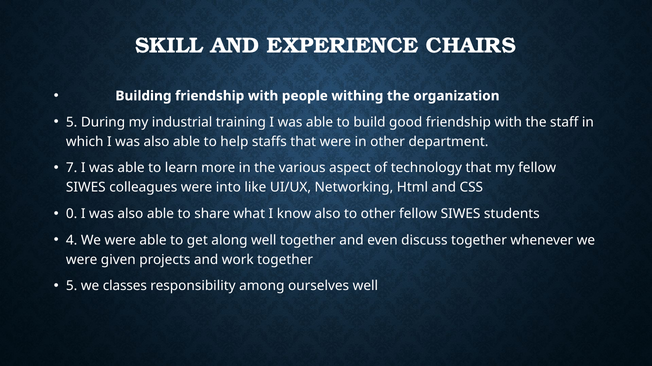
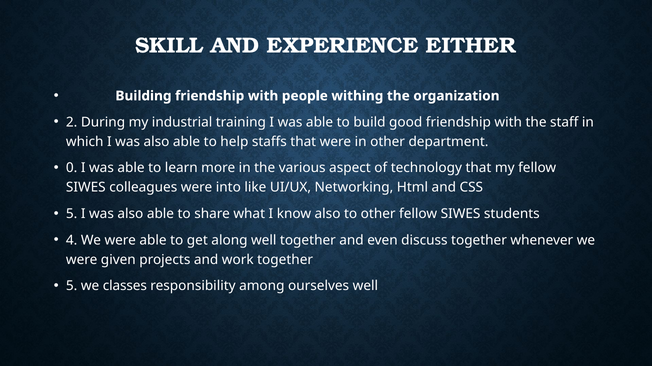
CHAIRS: CHAIRS -> EITHER (471, 46)
5: 5 -> 2 (72, 122)
7: 7 -> 0 (72, 168)
0: 0 -> 5 (72, 214)
